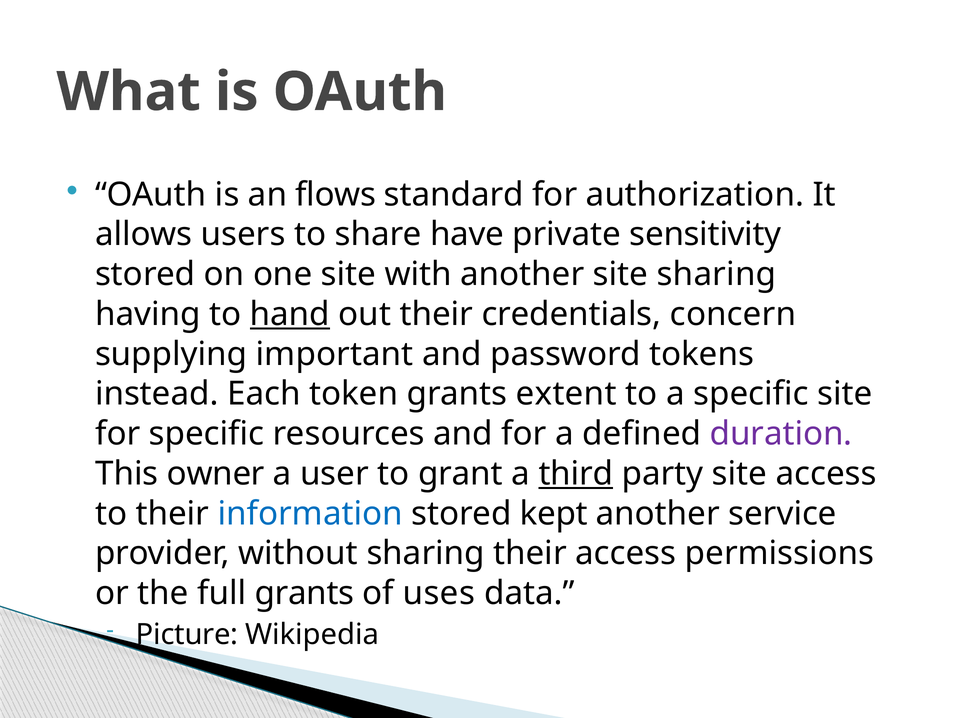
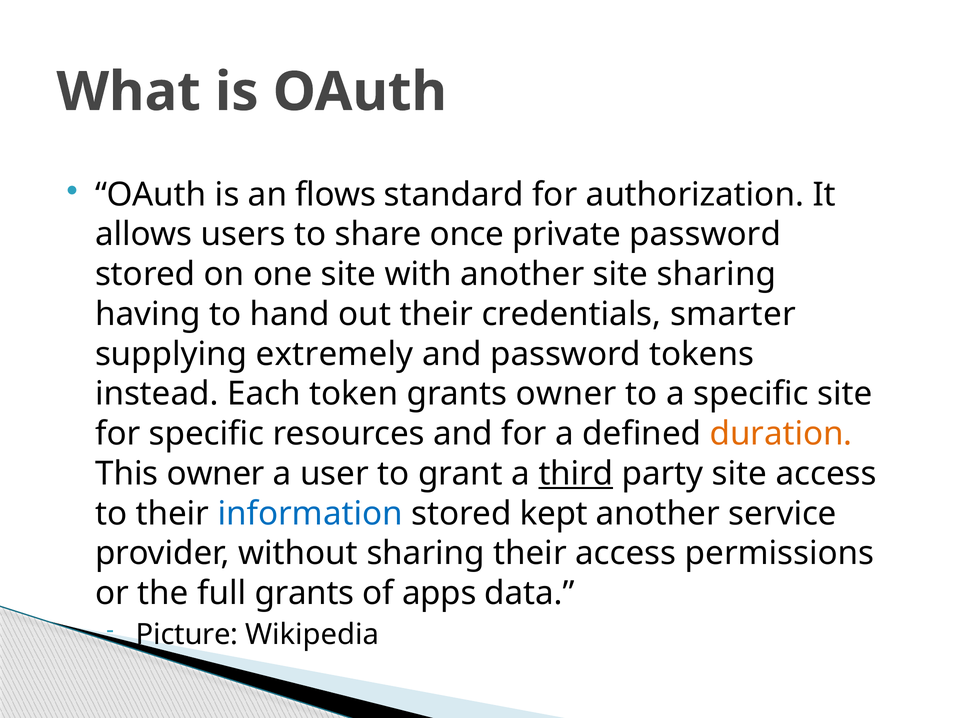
have: have -> once (467, 234)
private sensitivity: sensitivity -> password (705, 234)
hand underline: present -> none (290, 314)
concern: concern -> smarter (733, 314)
important: important -> extremely (335, 354)
grants extent: extent -> owner (566, 394)
duration colour: purple -> orange (781, 434)
uses: uses -> apps (439, 593)
